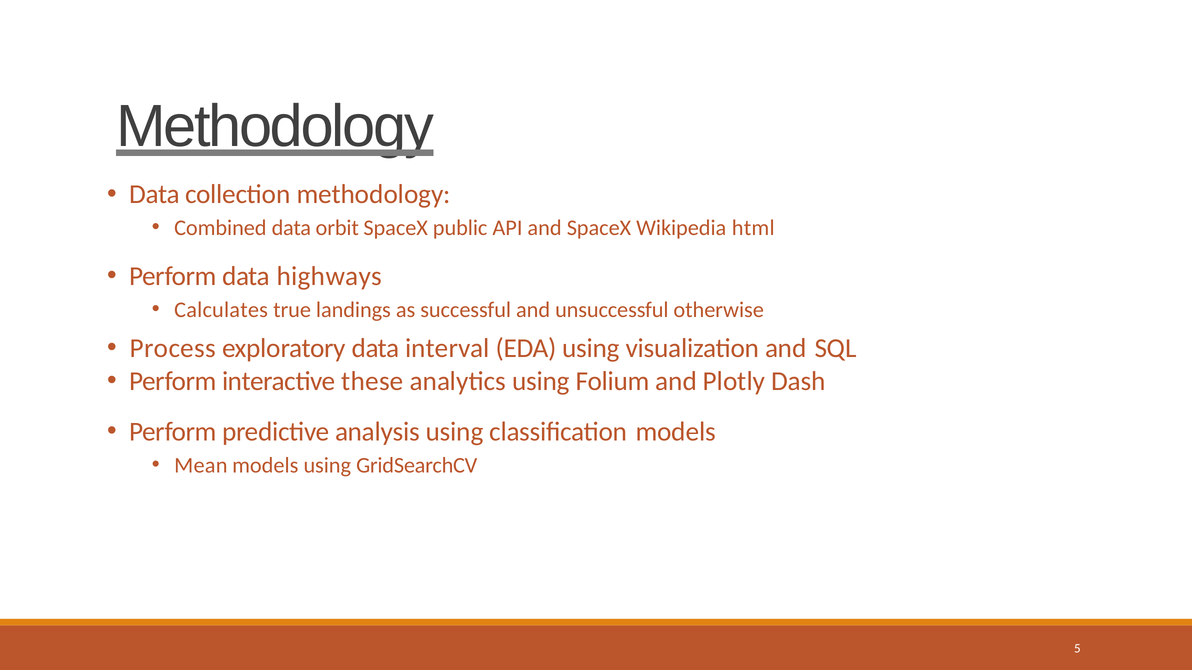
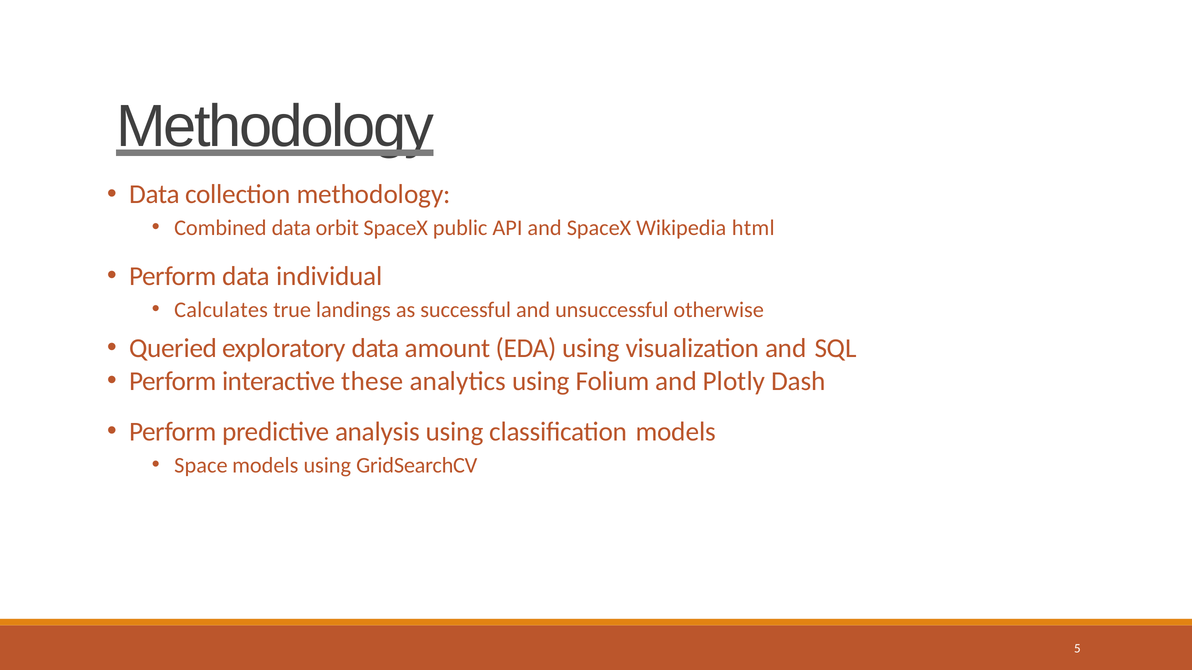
highways: highways -> individual (330, 277)
Process: Process -> Queried (173, 349)
interval: interval -> amount (448, 349)
Mean: Mean -> Space (201, 465)
